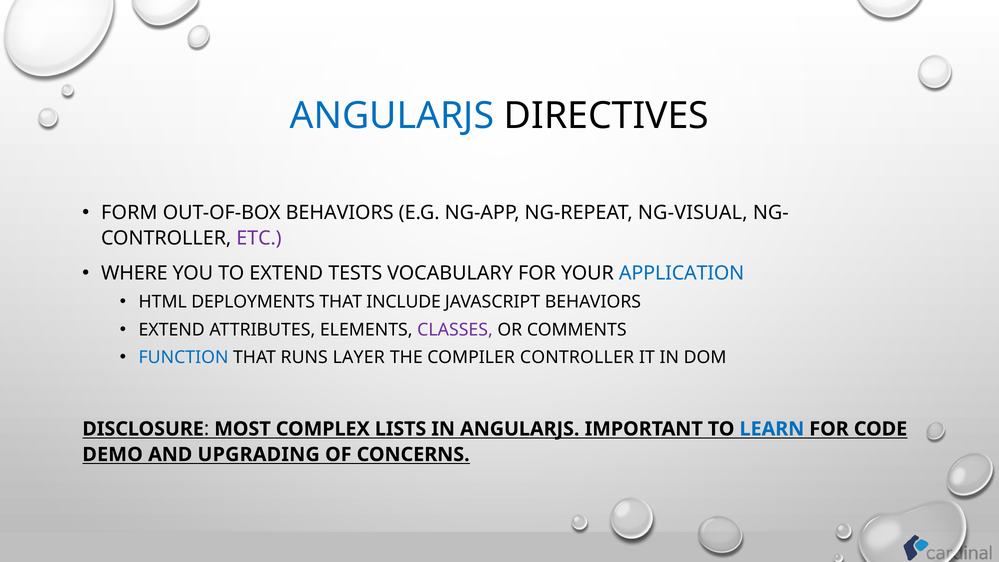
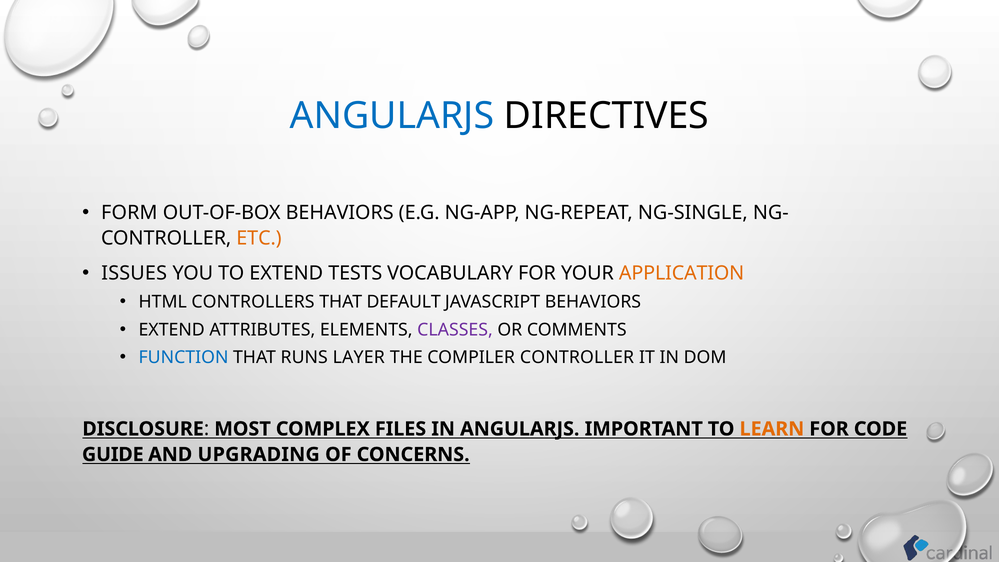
NG-VISUAL: NG-VISUAL -> NG-SINGLE (693, 213)
ETC colour: purple -> orange (259, 238)
WHERE: WHERE -> ISSUES (134, 273)
APPLICATION colour: blue -> orange (682, 273)
DEPLOYMENTS: DEPLOYMENTS -> CONTROLLERS (253, 302)
INCLUDE: INCLUDE -> DEFAULT (404, 302)
LISTS: LISTS -> FILES (401, 429)
LEARN colour: blue -> orange (772, 429)
DEMO: DEMO -> GUIDE (113, 454)
